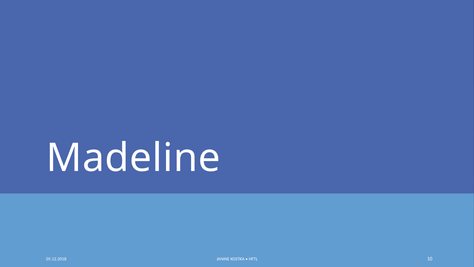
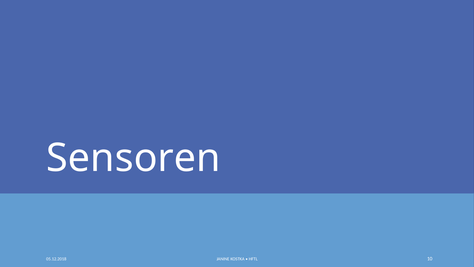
Madeline: Madeline -> Sensoren (133, 158)
